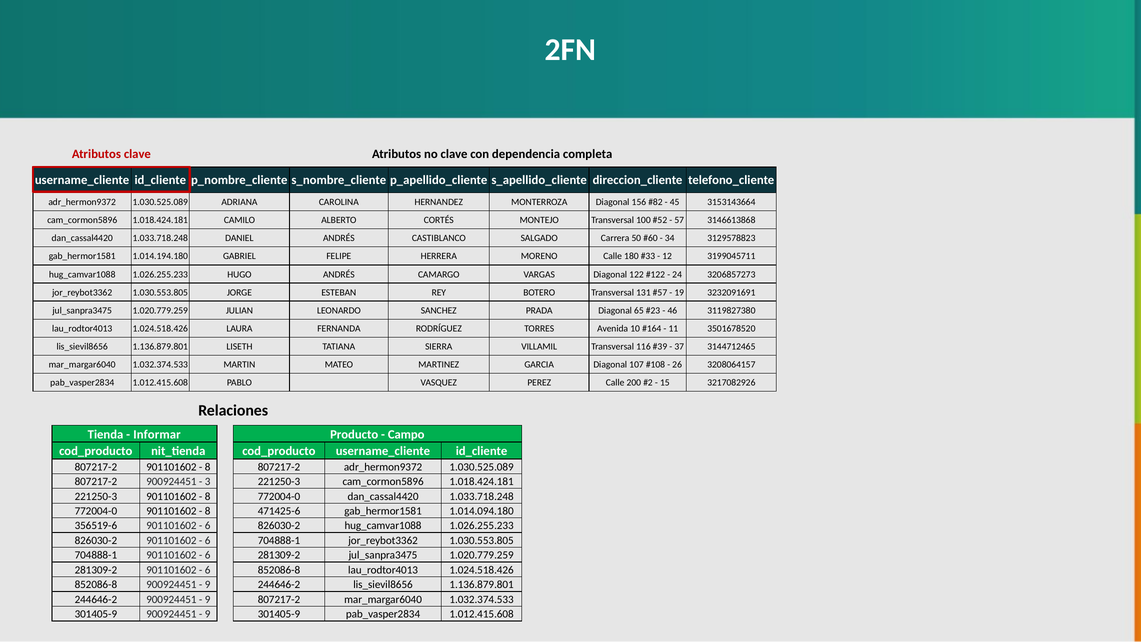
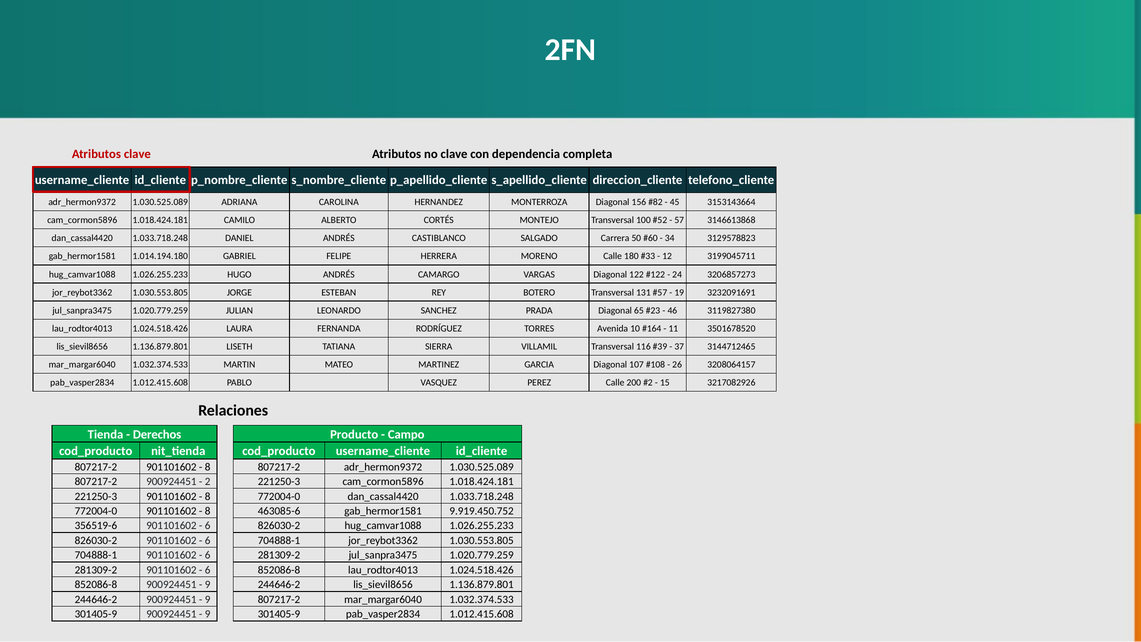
Informar: Informar -> Derechos (157, 434)
3: 3 -> 2 (208, 481)
471425-6: 471425-6 -> 463085-6 (279, 511)
1.014.094.180: 1.014.094.180 -> 9.919.450.752 (482, 511)
